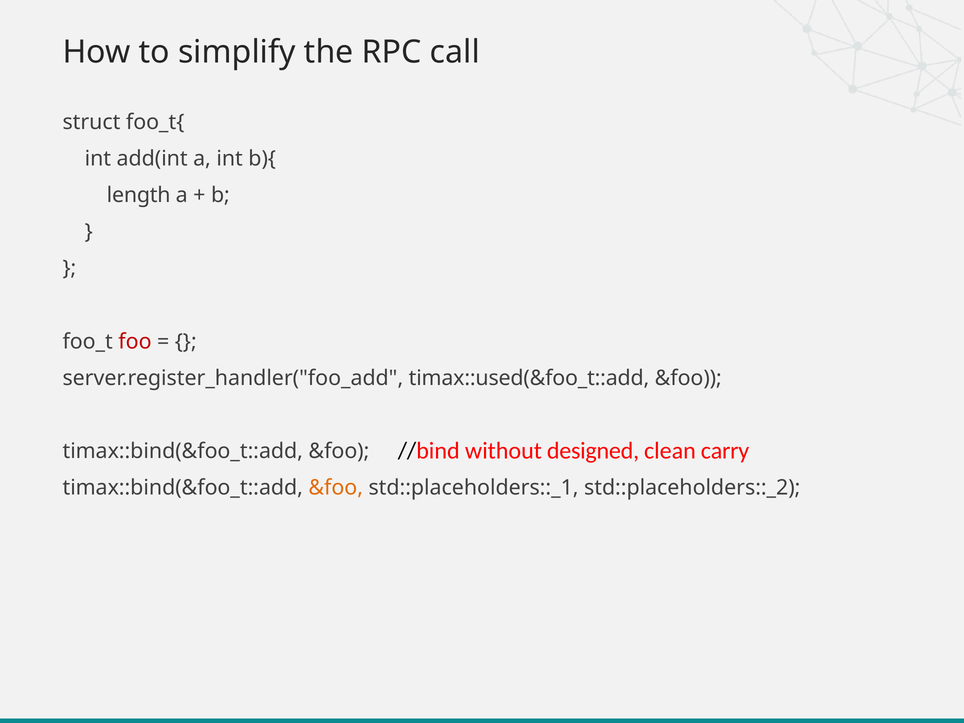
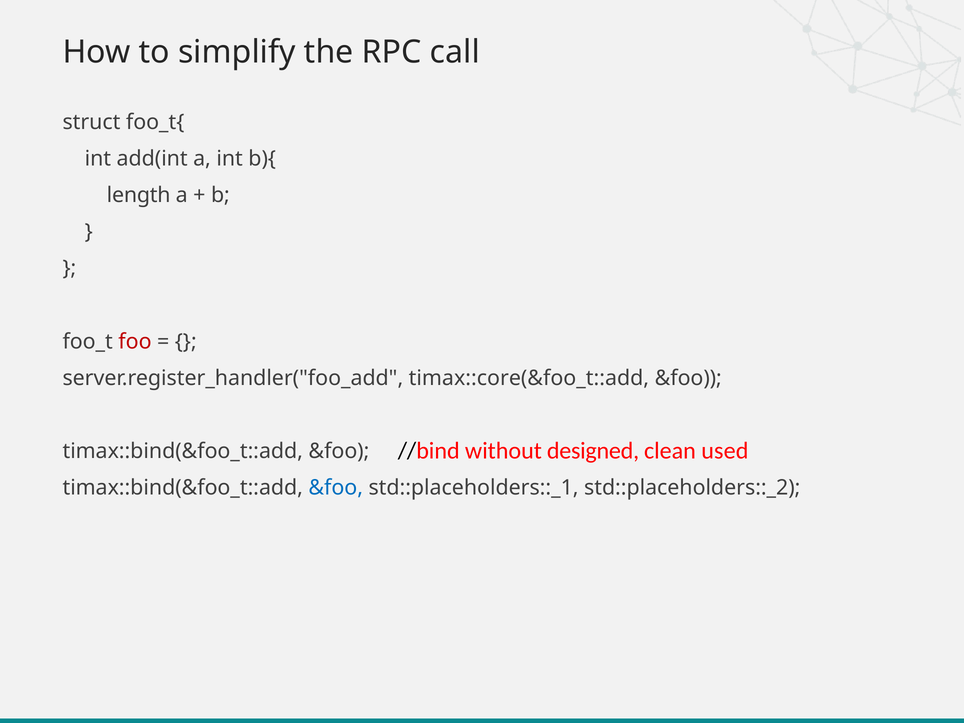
timax::used(&foo_t::add: timax::used(&foo_t::add -> timax::core(&foo_t::add (529, 378)
carry: carry -> used (725, 451)
&foo colour: orange -> blue (336, 487)
